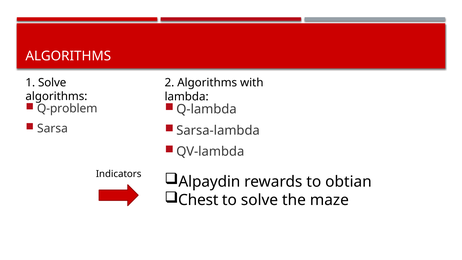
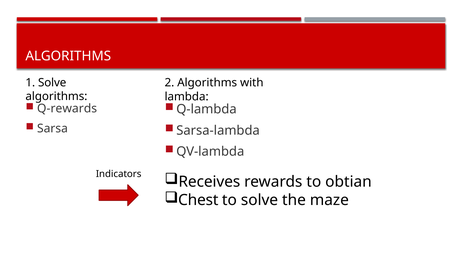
Q-problem: Q-problem -> Q-rewards (67, 109)
Alpaydin: Alpaydin -> Receives (209, 182)
